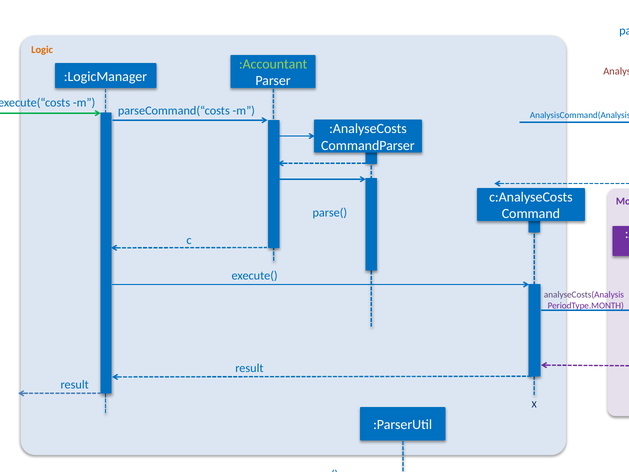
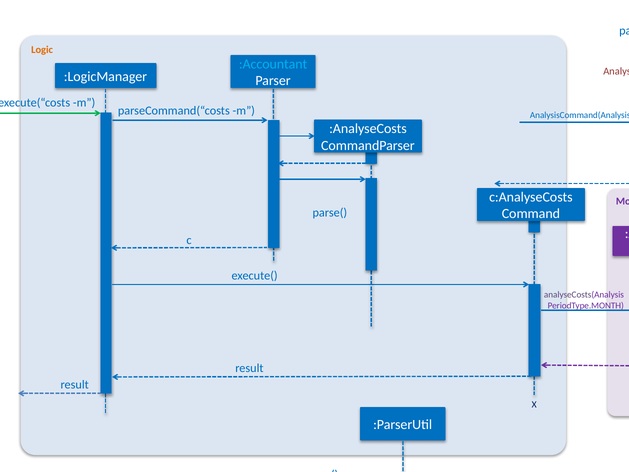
:Accountant colour: light green -> light blue (273, 64)
